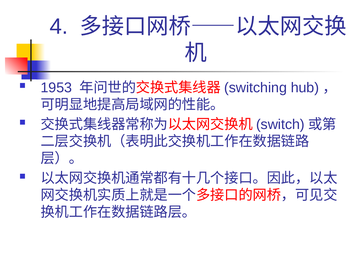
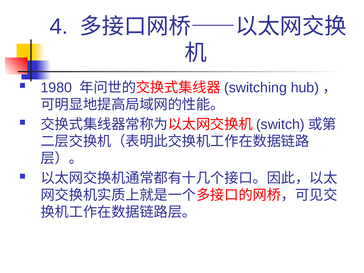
1953: 1953 -> 1980 (56, 88)
